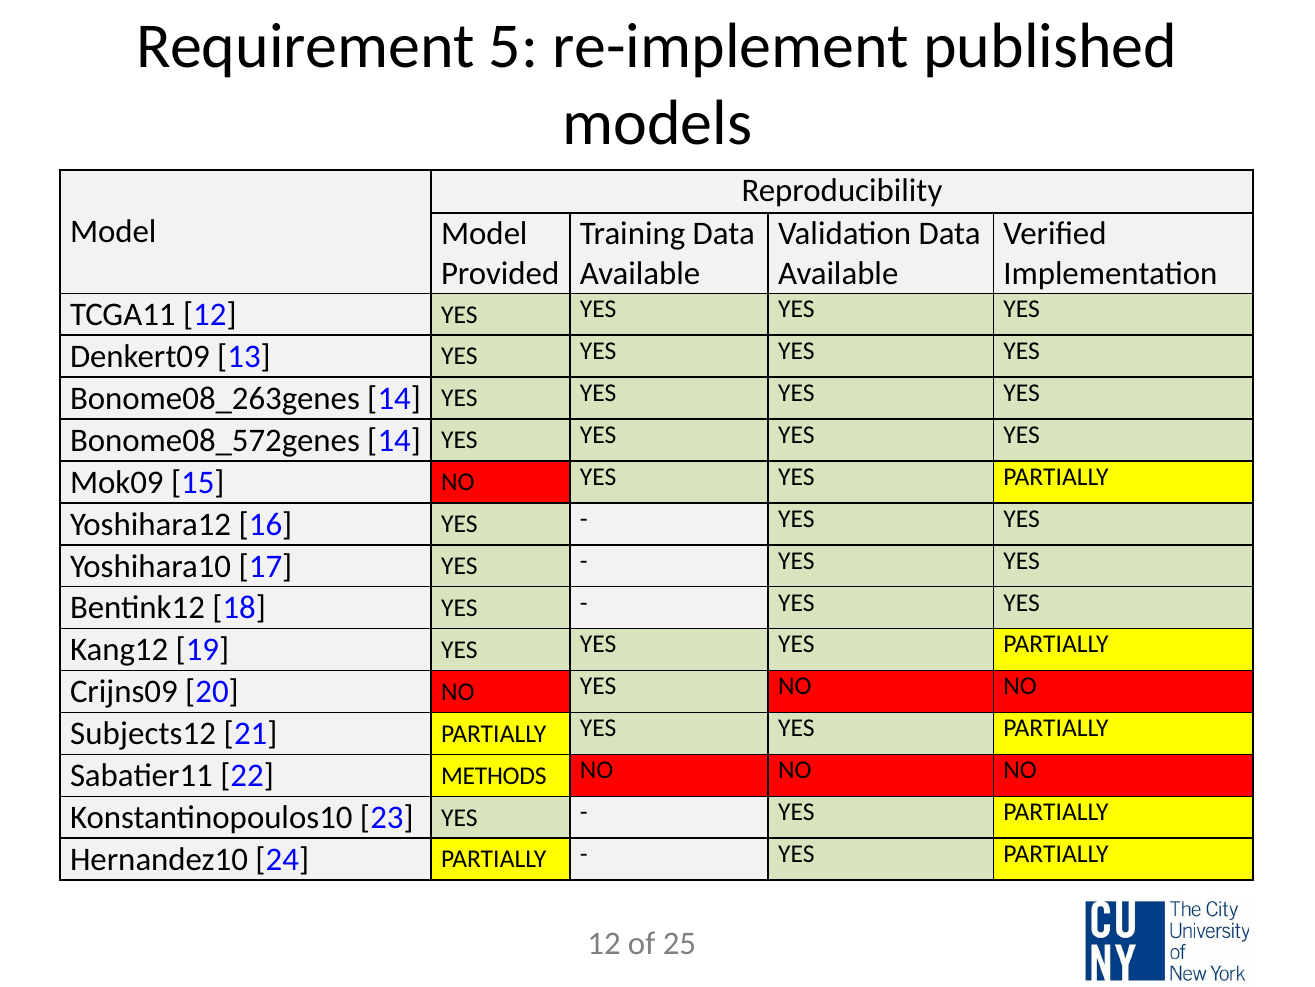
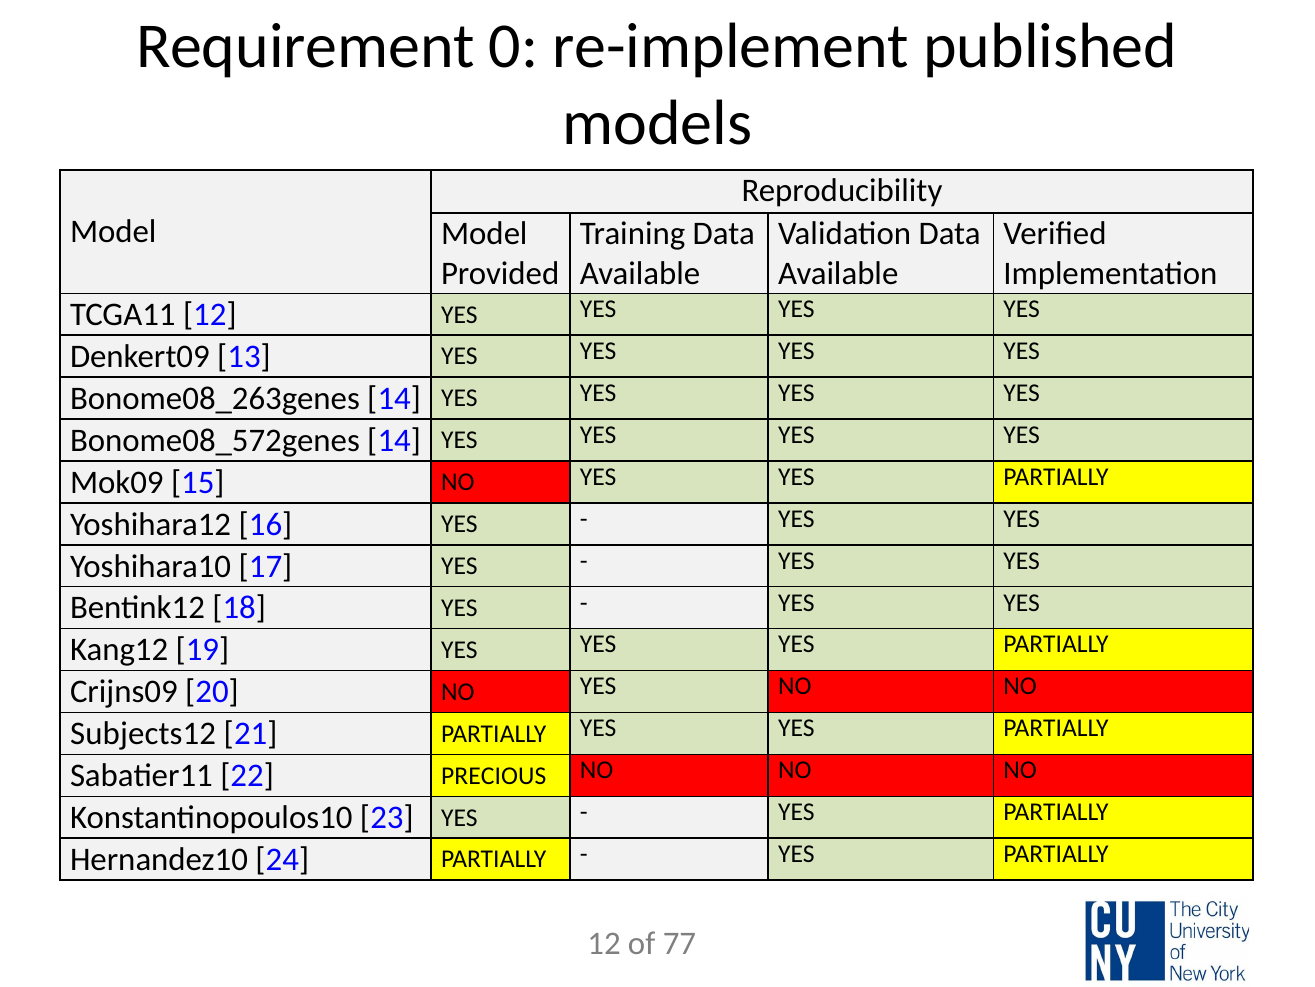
5: 5 -> 0 (514, 46)
METHODS: METHODS -> PRECIOUS (494, 775)
25: 25 -> 77 (679, 943)
